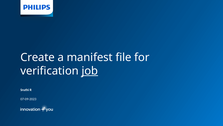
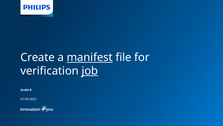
manifest underline: none -> present (90, 57)
